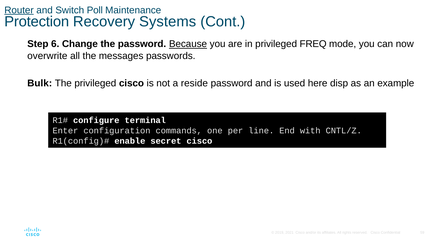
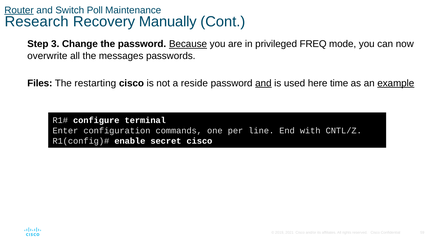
Protection: Protection -> Research (37, 22)
Systems: Systems -> Manually (168, 22)
6: 6 -> 3 (55, 44)
Bulk: Bulk -> Files (40, 83)
The privileged: privileged -> restarting (95, 83)
and underline: none -> present (263, 83)
disp: disp -> time (339, 83)
example underline: none -> present (396, 83)
